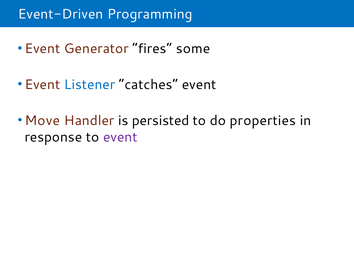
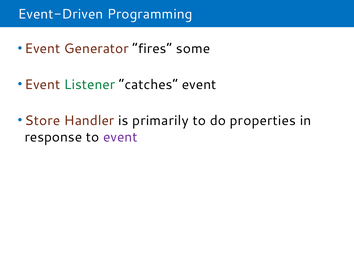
Listener colour: blue -> green (90, 85)
Move: Move -> Store (42, 121)
persisted: persisted -> primarily (161, 121)
